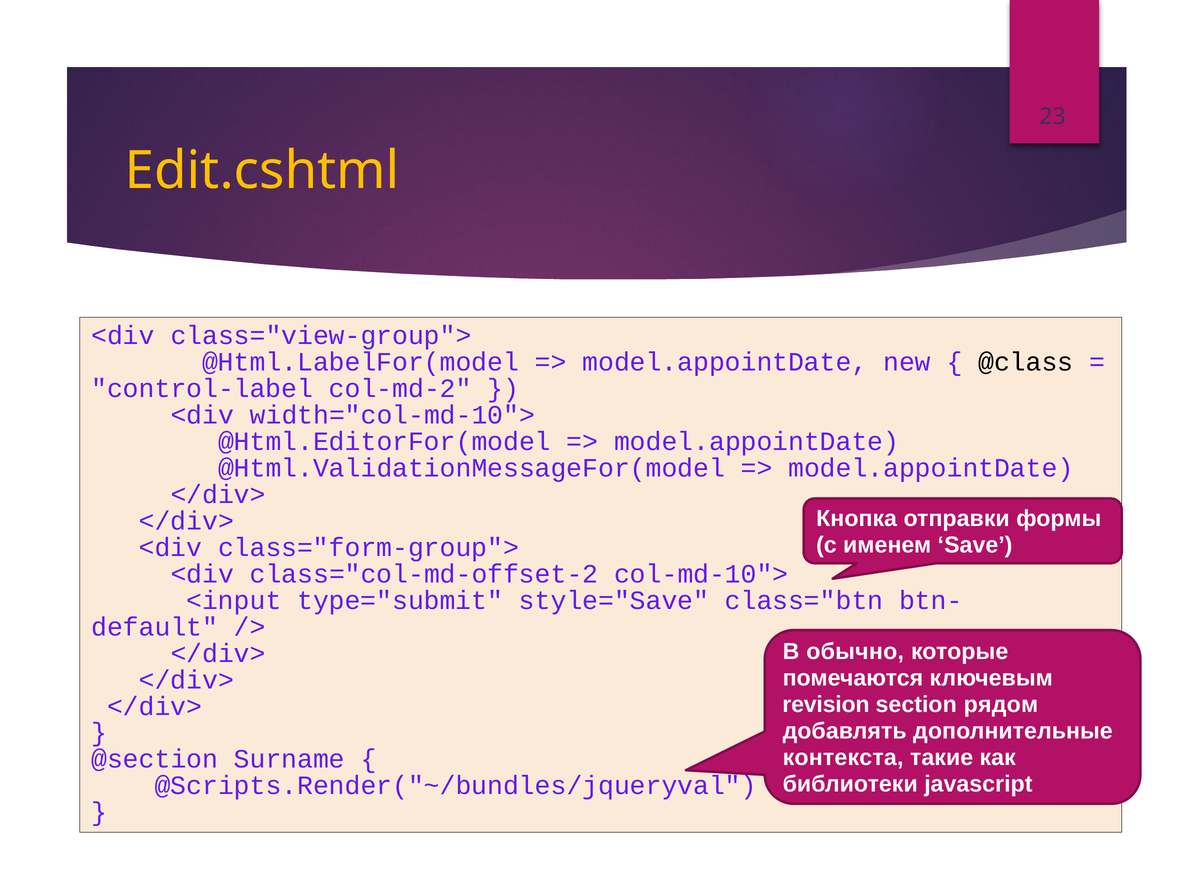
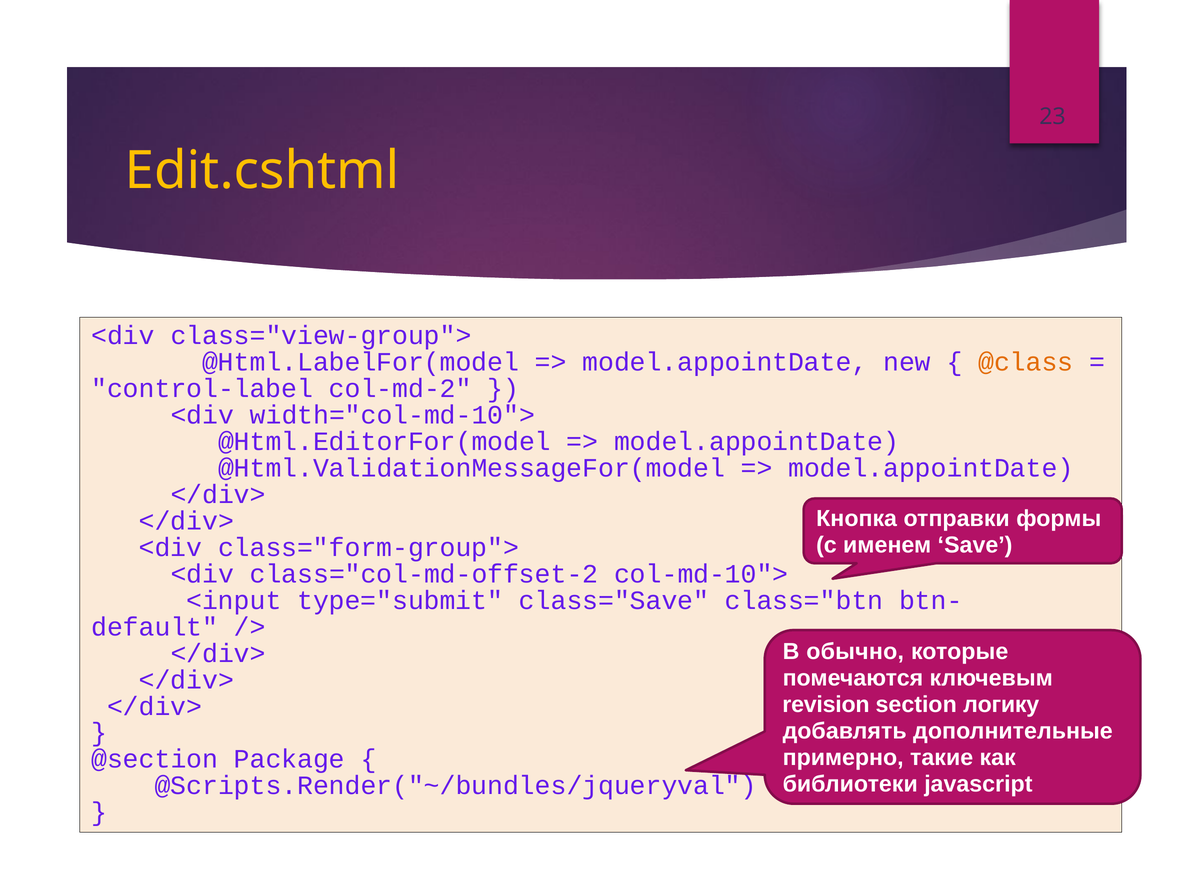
@class colour: black -> orange (1026, 362)
style="Save: style="Save -> class="Save (614, 600)
рядом: рядом -> логику (1001, 705)
контекста: контекста -> примерно (843, 758)
Surname: Surname -> Package (289, 759)
